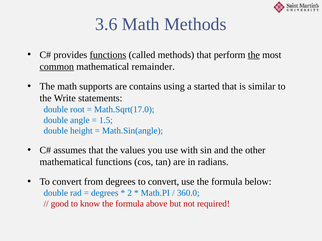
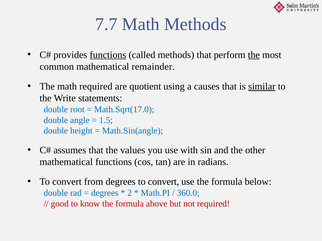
3.6: 3.6 -> 7.7 (106, 24)
common underline: present -> none (57, 67)
math supports: supports -> required (96, 87)
contains: contains -> quotient (145, 87)
started: started -> causes (207, 87)
similar underline: none -> present (262, 87)
